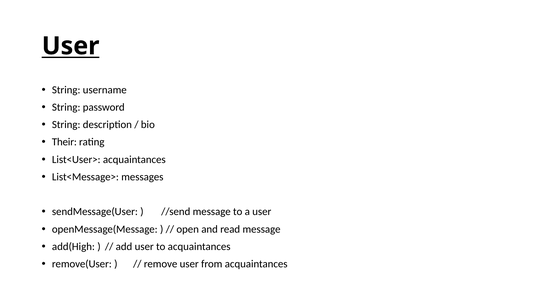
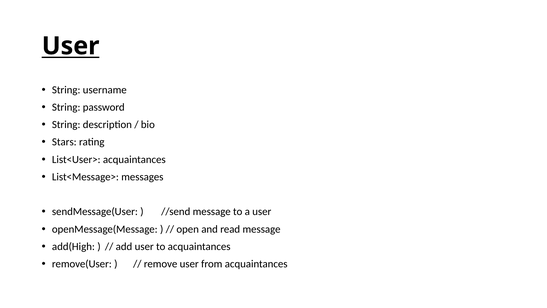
Their: Their -> Stars (64, 142)
